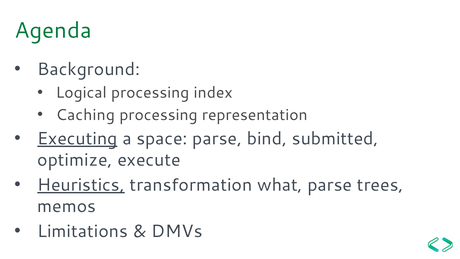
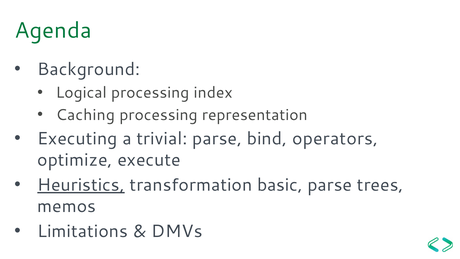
Executing underline: present -> none (77, 139)
space: space -> trivial (162, 139)
submitted: submitted -> operators (335, 139)
what: what -> basic (280, 185)
